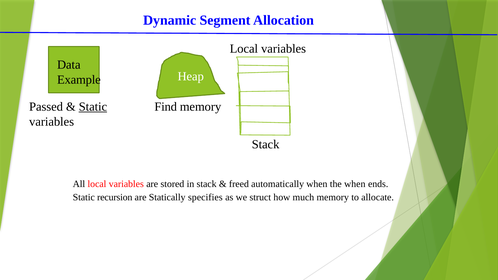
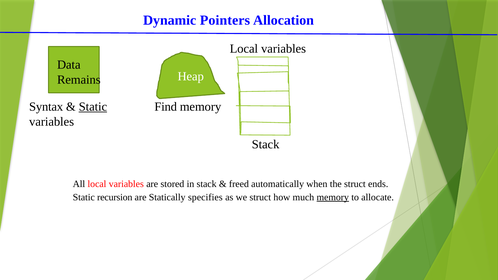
Segment: Segment -> Pointers (225, 20)
Example: Example -> Remains (79, 80)
Passed: Passed -> Syntax (46, 107)
the when: when -> struct (355, 184)
memory underline: none -> present (333, 197)
